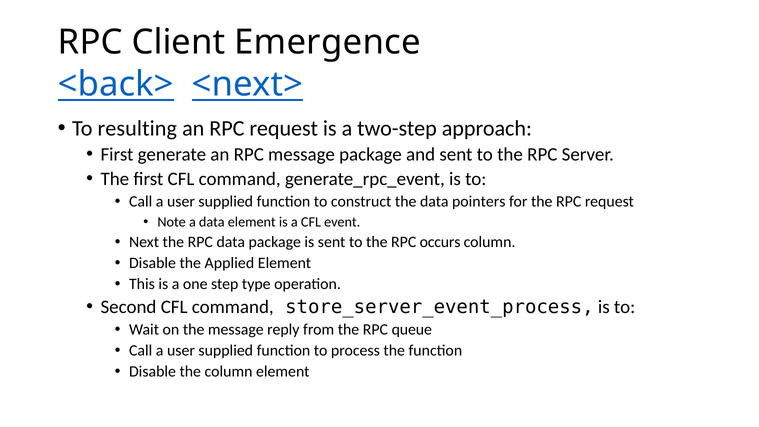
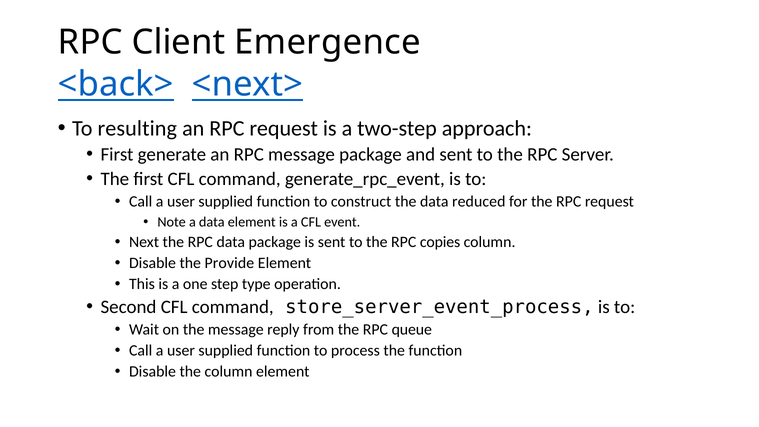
pointers: pointers -> reduced (479, 202)
occurs: occurs -> copies (440, 242)
Applied: Applied -> Provide (229, 263)
